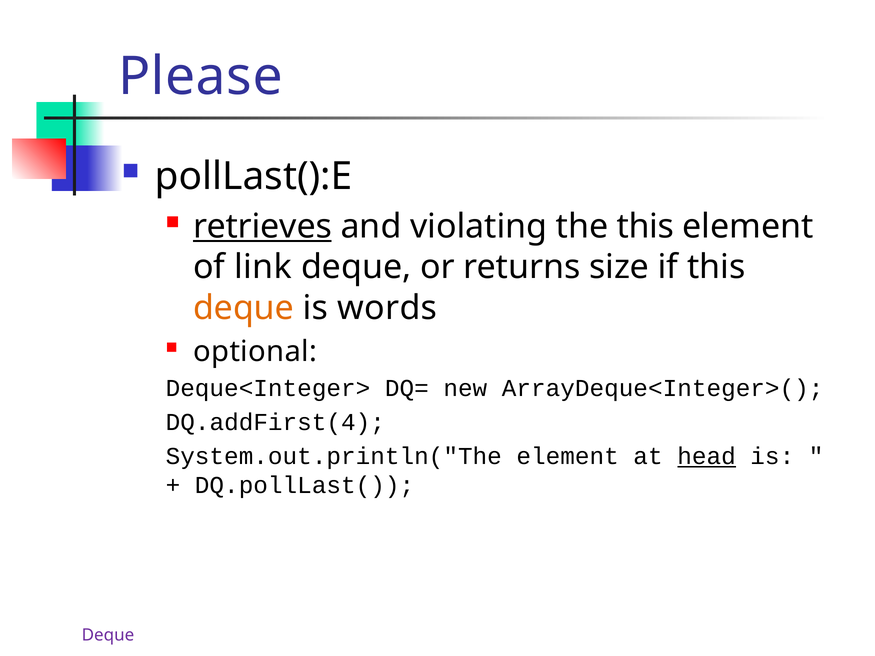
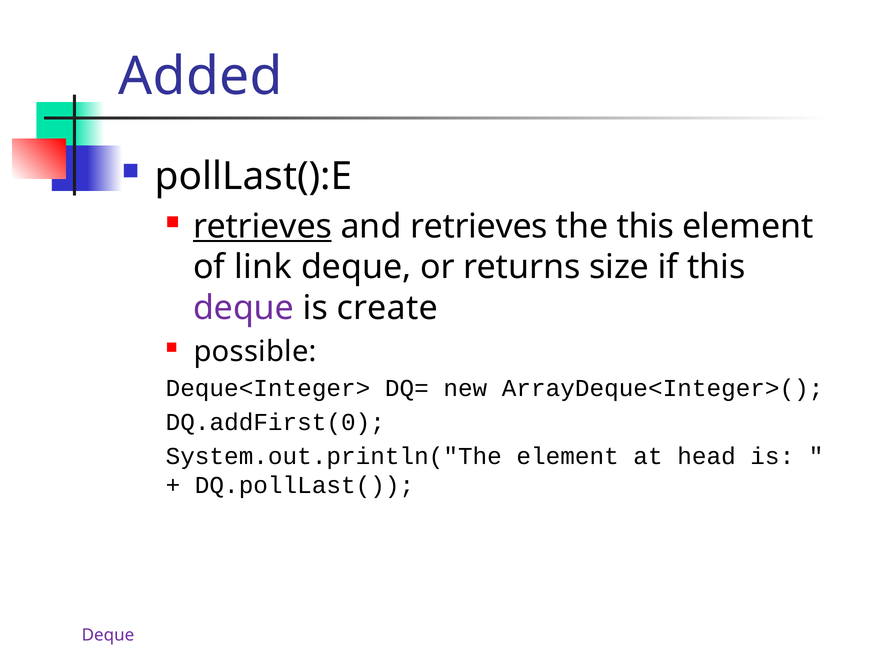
Please: Please -> Added (200, 77)
and violating: violating -> retrieves (479, 226)
deque colour: orange -> purple (244, 308)
words: words -> create (387, 308)
optional: optional -> possible (255, 352)
DQ.addFirst(4: DQ.addFirst(4 -> DQ.addFirst(0 (275, 422)
head underline: present -> none (707, 456)
